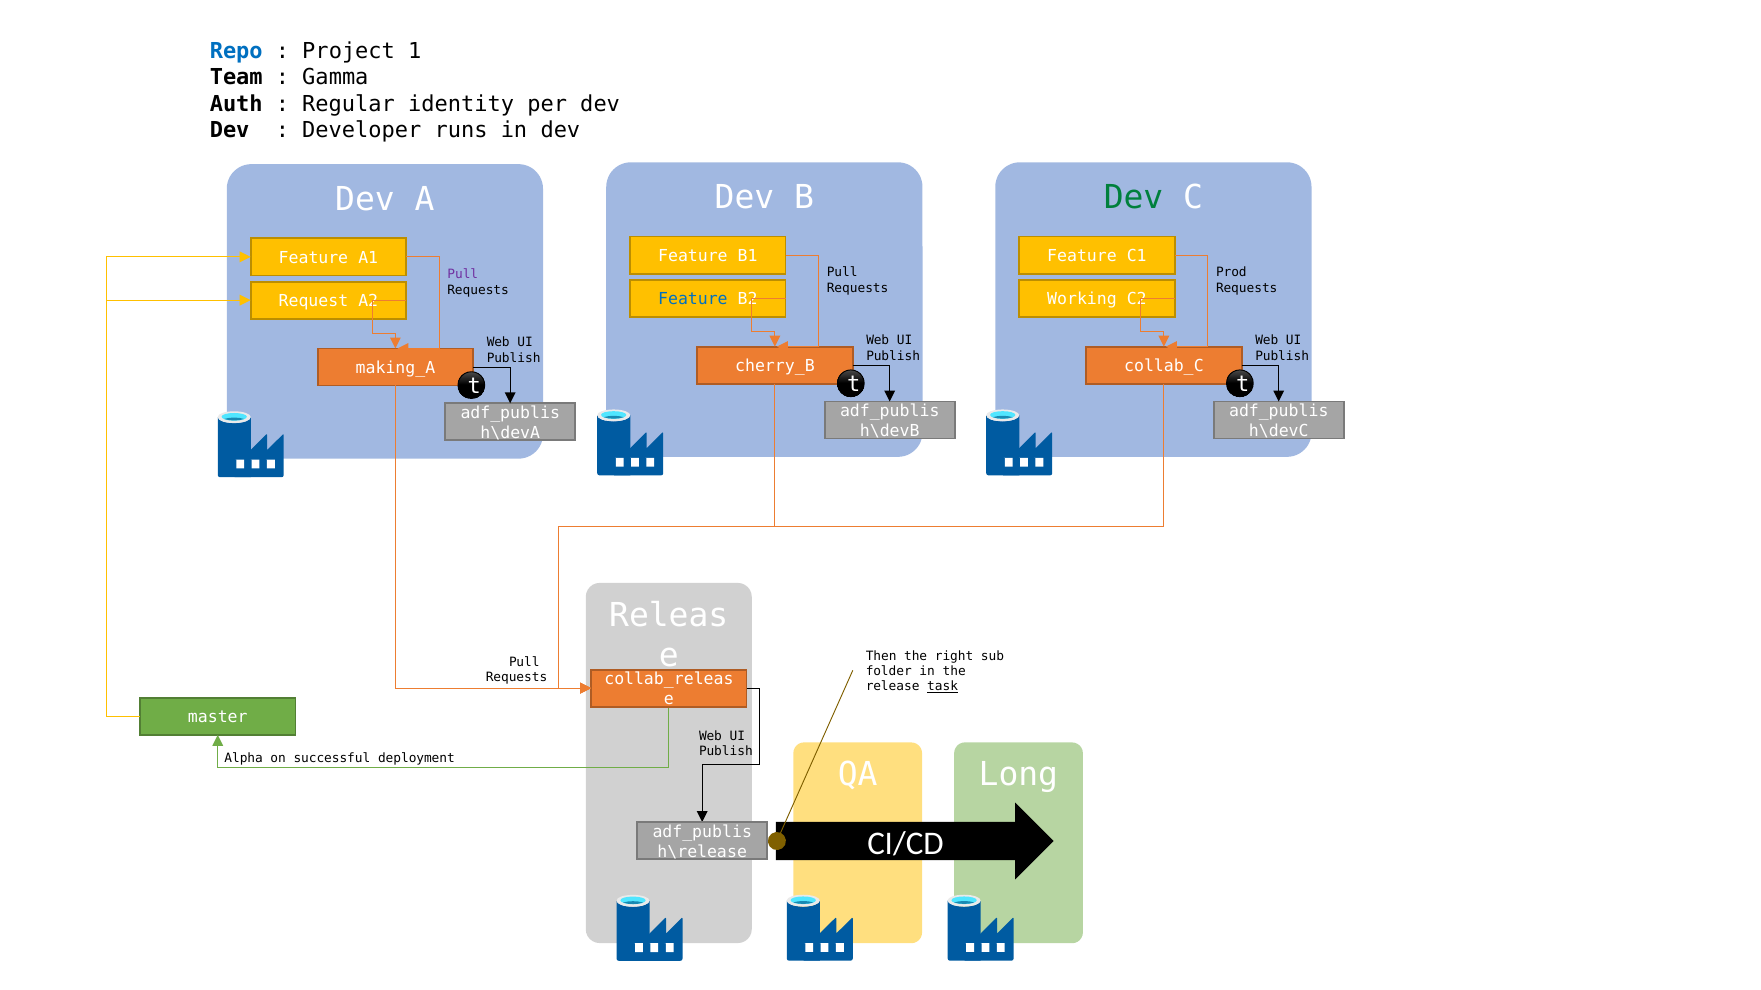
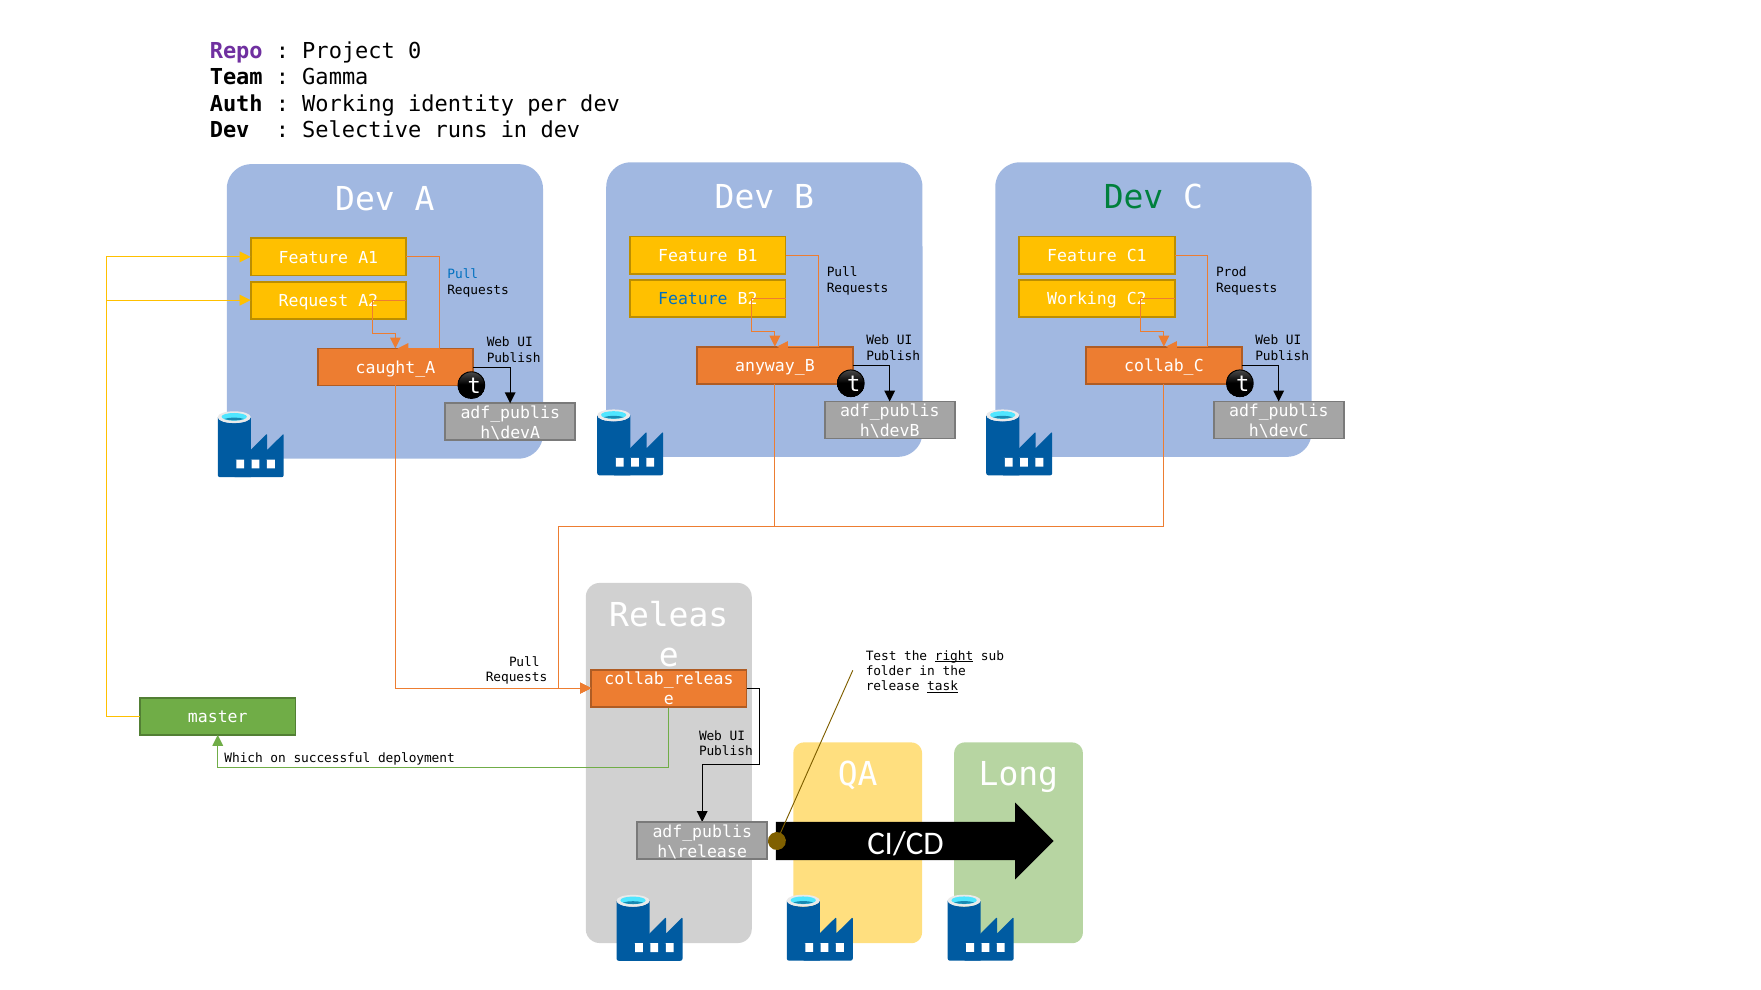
Repo colour: blue -> purple (236, 51)
1: 1 -> 0 (415, 51)
Regular: Regular -> Working (349, 104)
Developer: Developer -> Selective (362, 131)
Pull colour: purple -> blue (463, 275)
cherry_B: cherry_B -> anyway_B (775, 367)
making_A: making_A -> caught_A (395, 368)
Then: Then -> Test (881, 656)
right underline: none -> present (954, 656)
Alpha: Alpha -> Which (244, 759)
